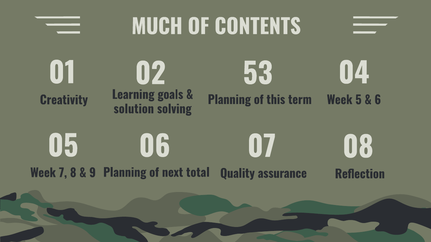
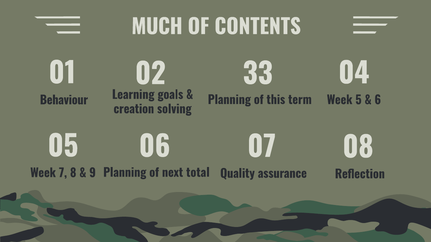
53: 53 -> 33 (258, 75)
Creativity: Creativity -> Behaviour (64, 101)
solution: solution -> creation (134, 110)
